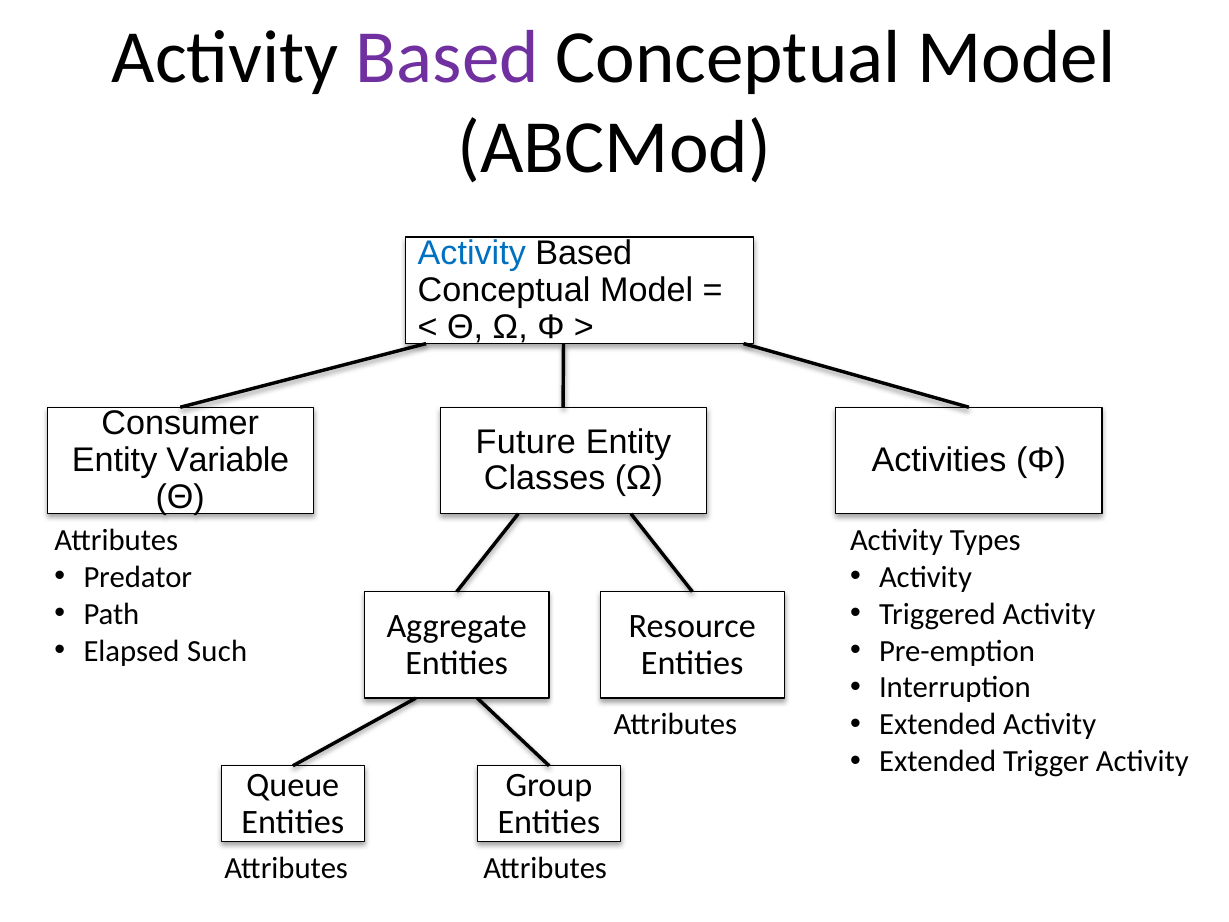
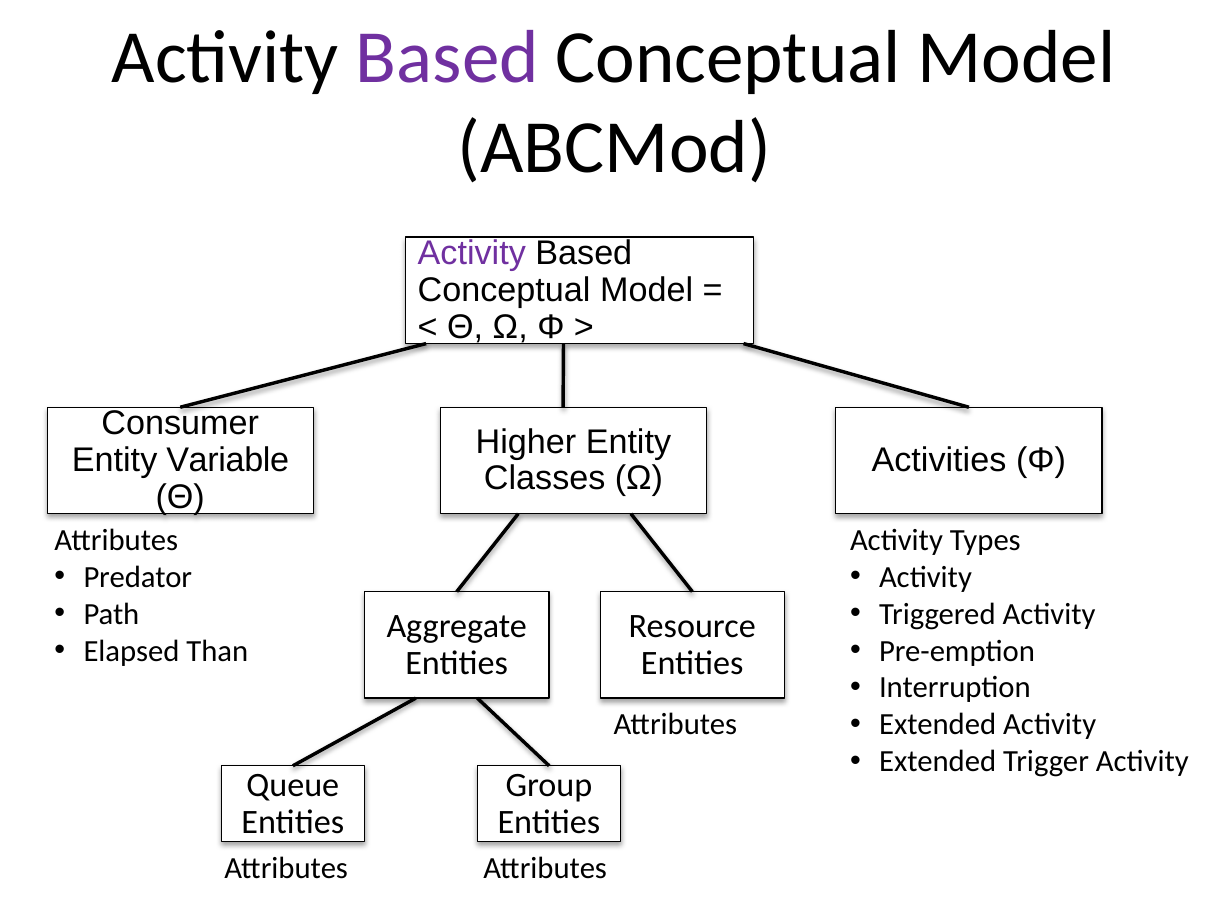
Activity colour: blue -> purple (472, 253)
Future: Future -> Higher (526, 442)
Such: Such -> Than (217, 651)
